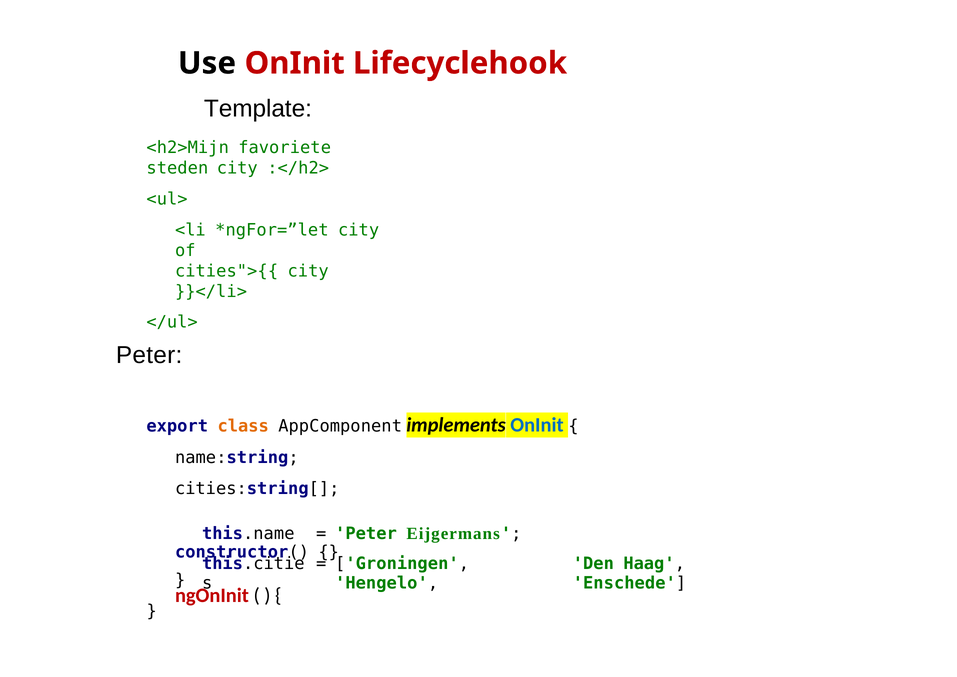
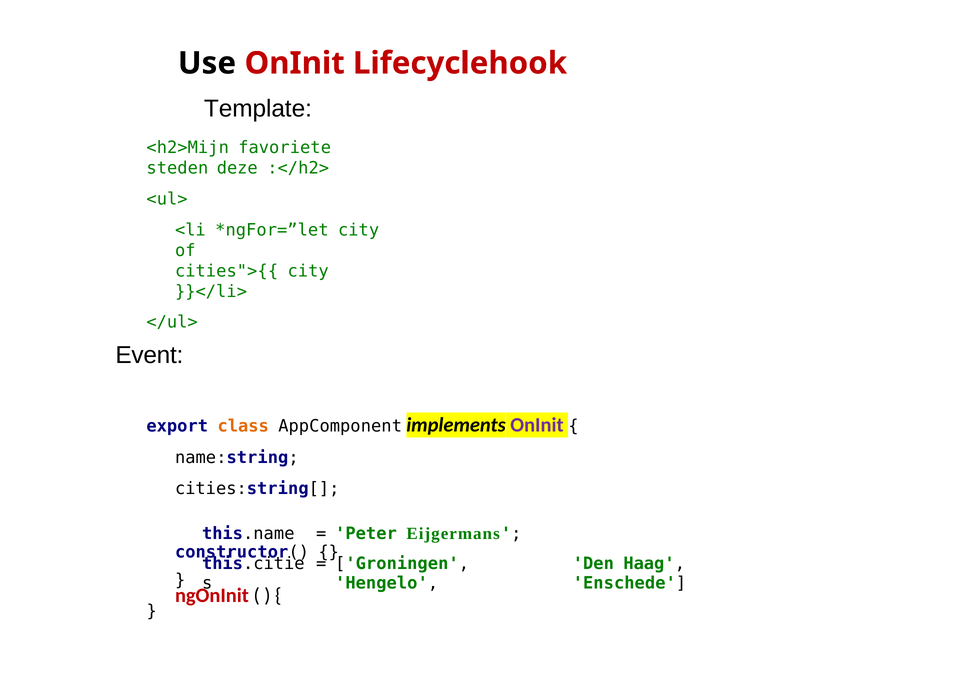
steden city: city -> deze (237, 168)
Peter: Peter -> Event (149, 355)
OnInit colour: blue -> purple (537, 425)
